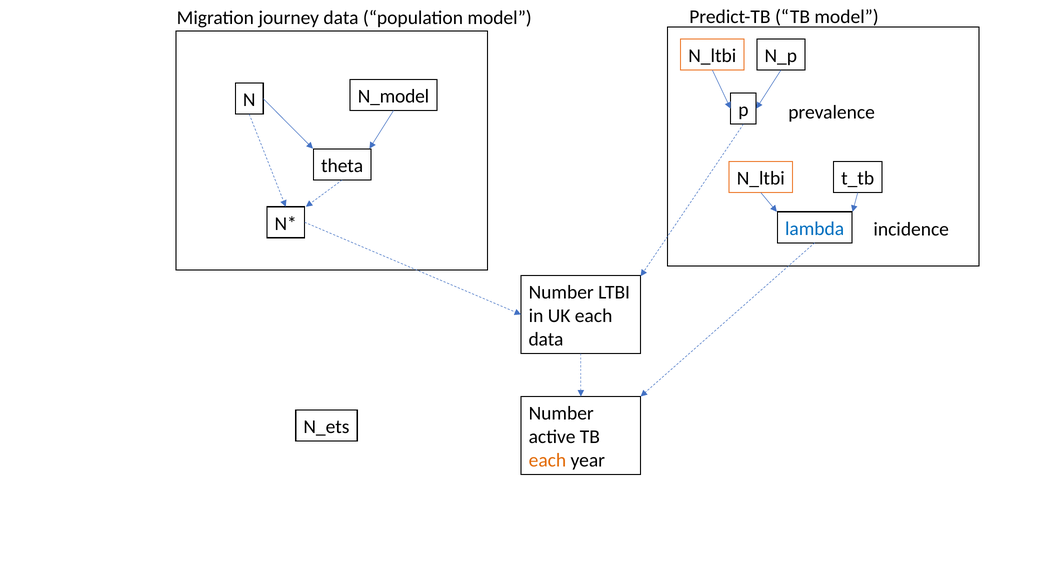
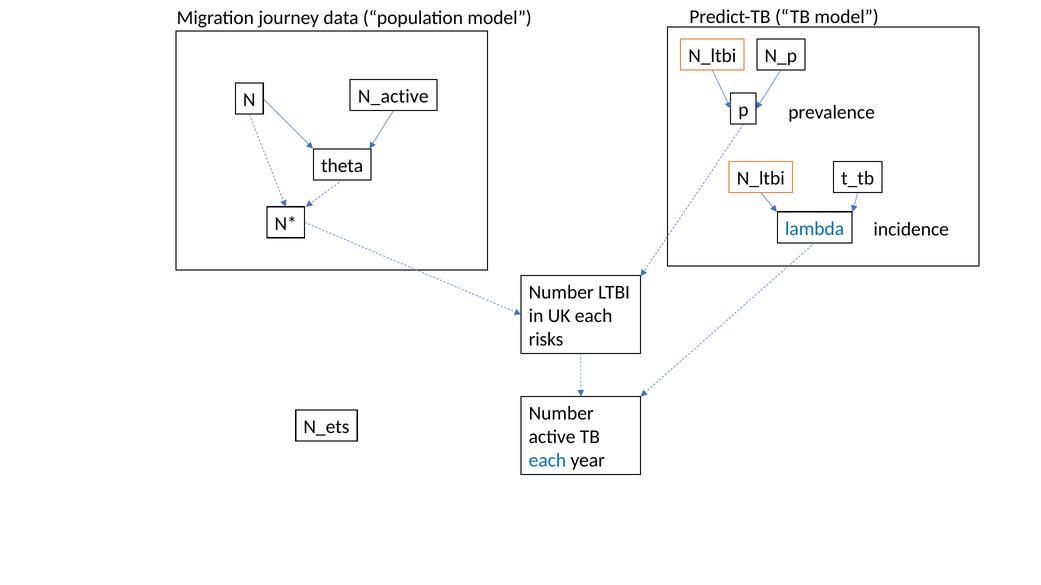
N_model: N_model -> N_active (393, 96)
data: data -> risks (546, 340)
each colour: orange -> blue (547, 461)
